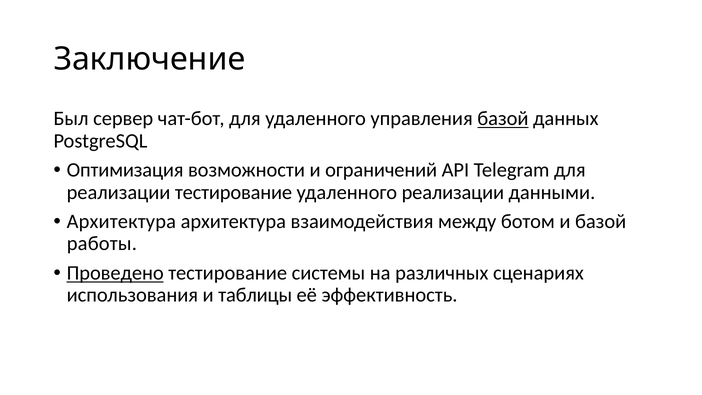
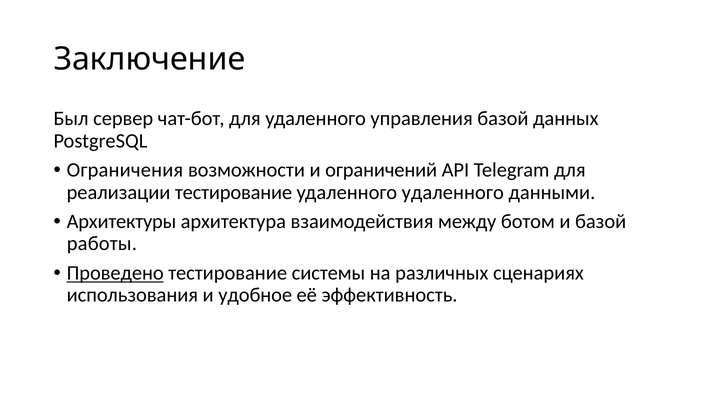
базой underline: present -> none (503, 119)
Оптимизация: Оптимизация -> Ограничения (125, 170)
удаленного реализации: реализации -> удаленного (453, 192)
Архитектура: Архитектура -> Архитектуры (121, 222)
таблицы: таблицы -> удобное (255, 295)
